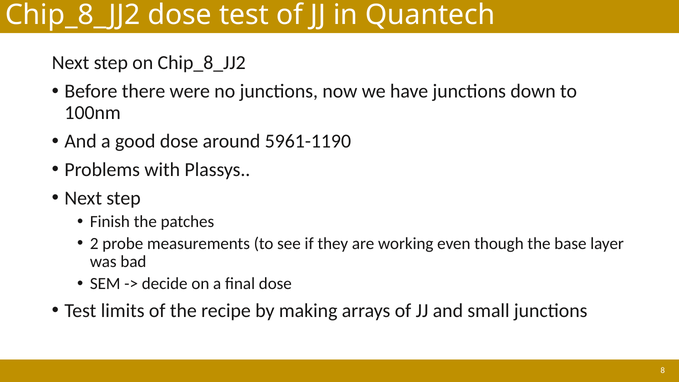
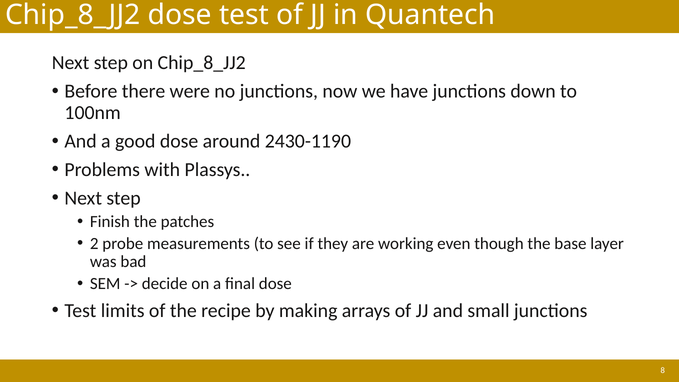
5961-1190: 5961-1190 -> 2430-1190 (308, 141)
